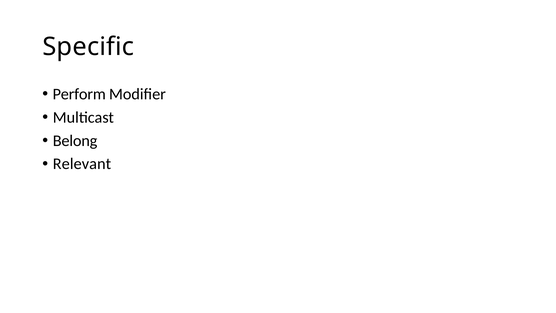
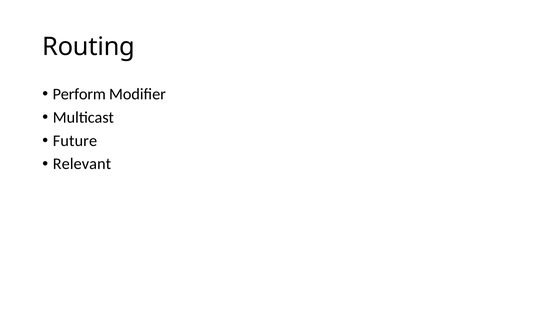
Specific: Specific -> Routing (88, 47)
Belong: Belong -> Future (75, 141)
